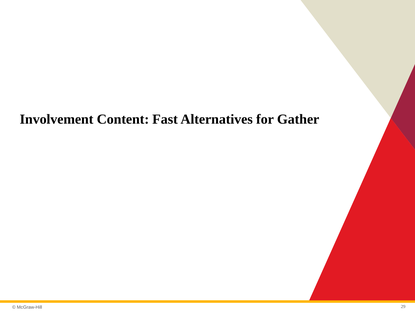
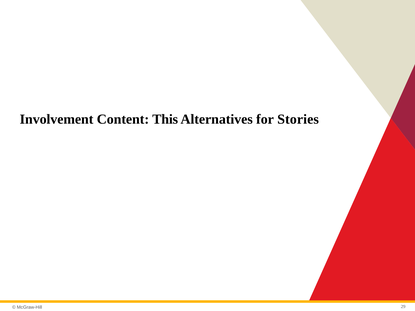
Fast: Fast -> This (165, 119)
Gather: Gather -> Stories (298, 119)
